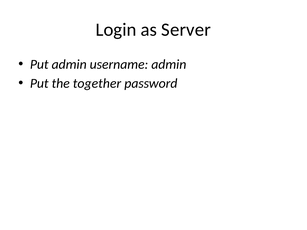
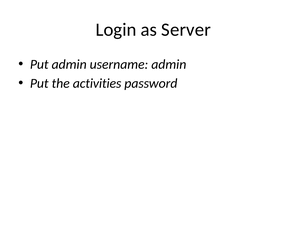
together: together -> activities (97, 84)
